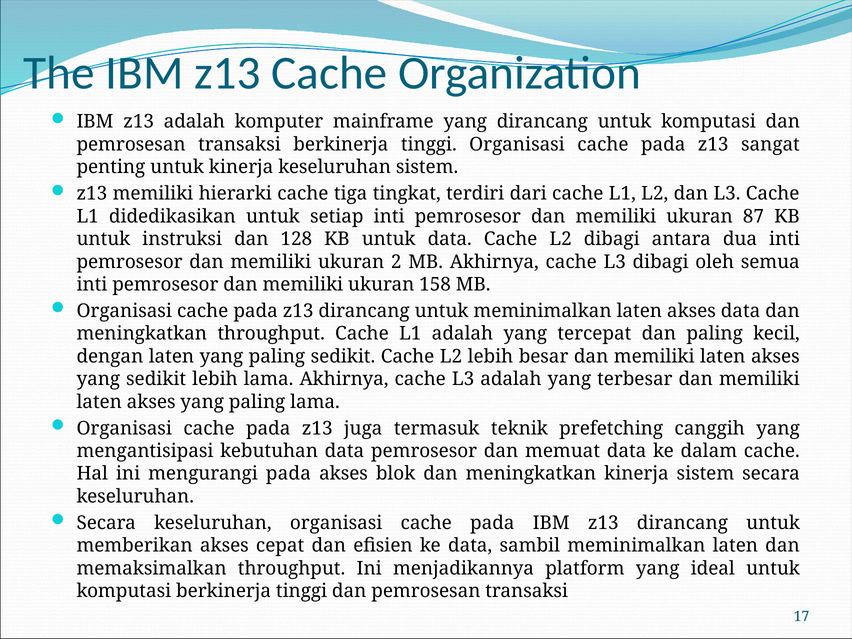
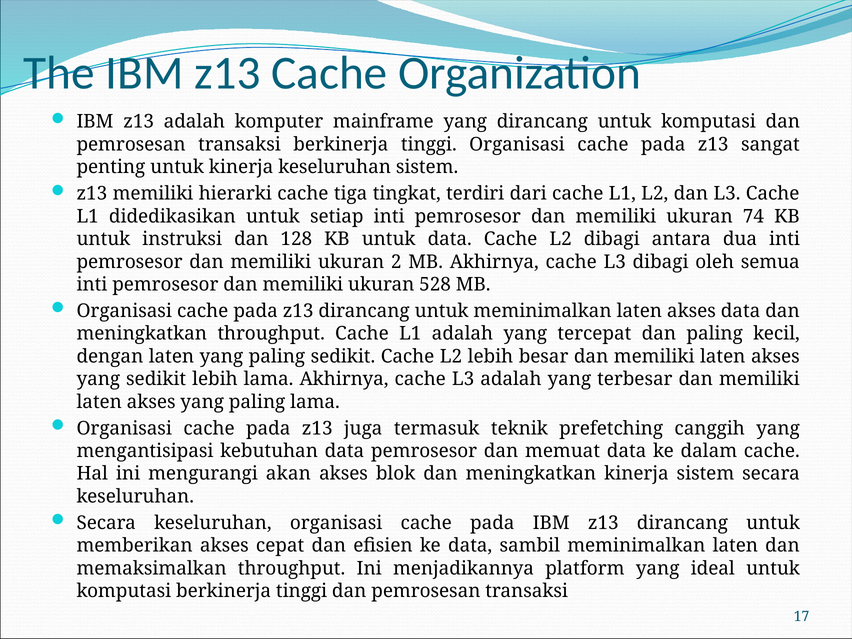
87: 87 -> 74 (753, 216)
158: 158 -> 528 (435, 284)
mengurangi pada: pada -> akan (288, 474)
